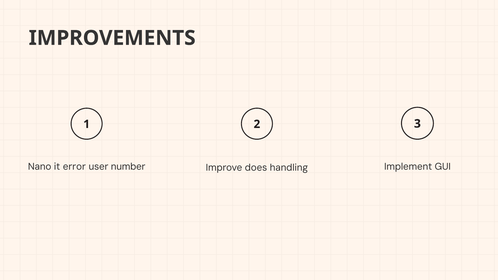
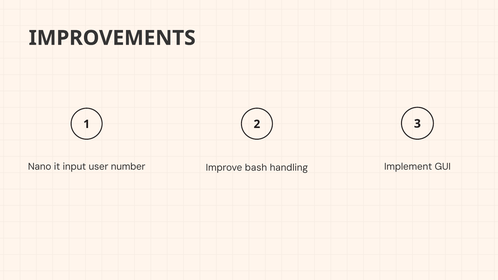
error: error -> input (74, 167)
does: does -> bash (256, 168)
